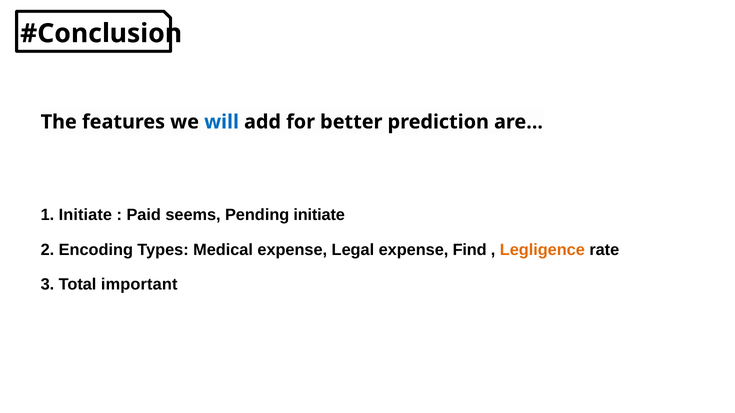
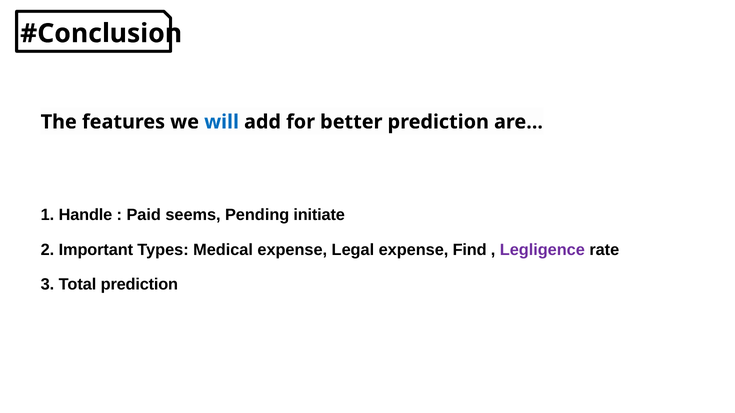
1 Initiate: Initiate -> Handle (85, 215)
Encoding: Encoding -> Important (96, 250)
Legligence colour: orange -> purple (542, 250)
Total important: important -> prediction (139, 285)
